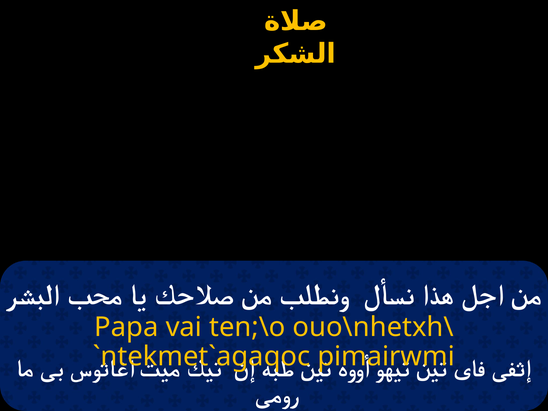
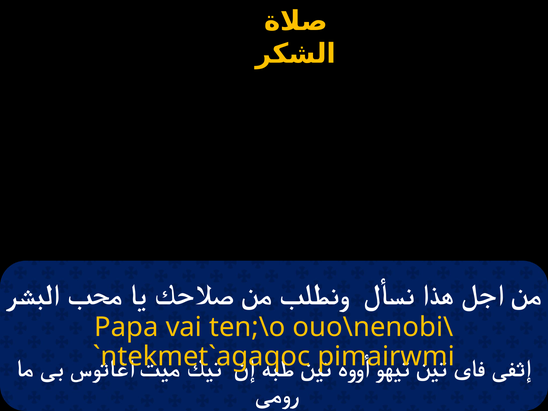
ouo\nhetxh\: ouo\nhetxh\ -> ouo\nenobi\ (373, 327)
